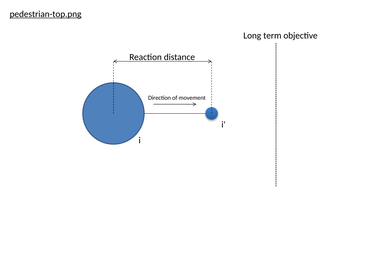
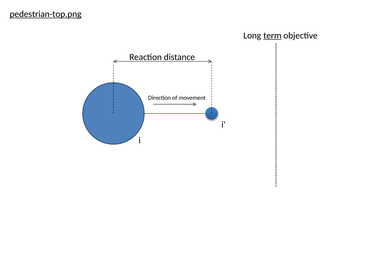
term underline: none -> present (272, 36)
